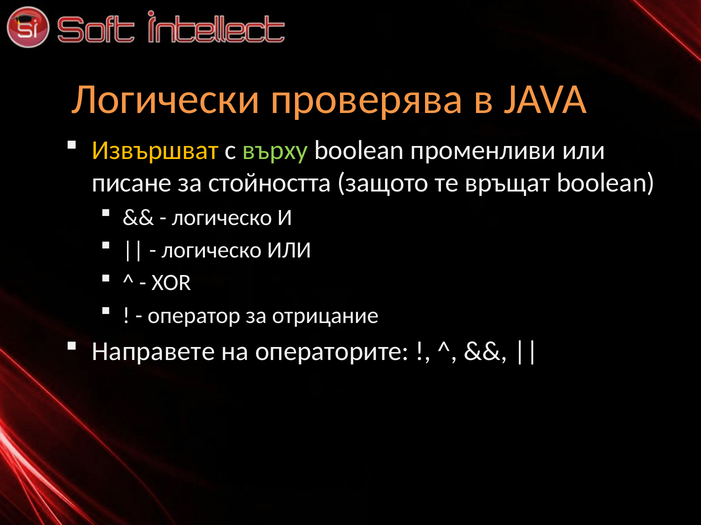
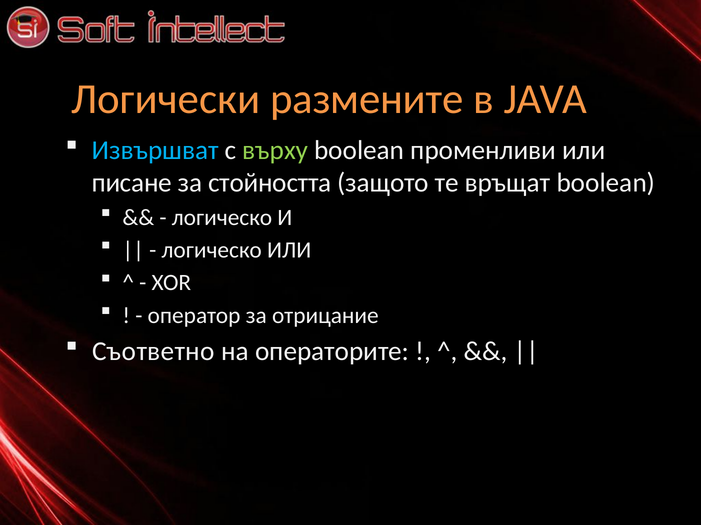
проверява: проверява -> размените (367, 99)
Извършват colour: yellow -> light blue (155, 150)
Направете: Направете -> Съответно (153, 352)
